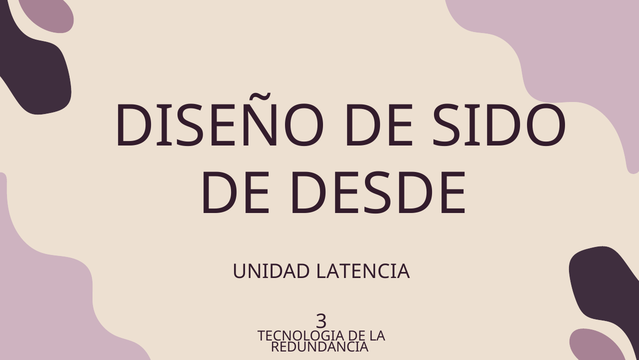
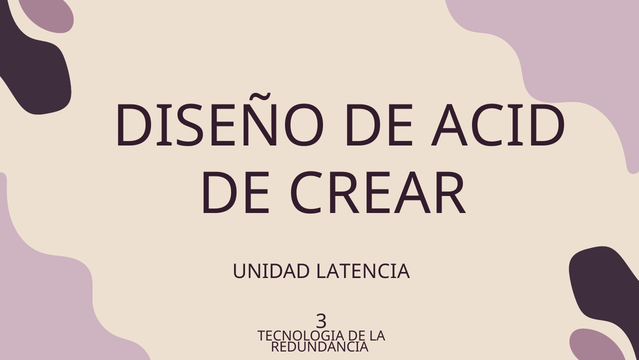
SIDO: SIDO -> ACID (500, 127)
DESDE: DESDE -> CREAR (378, 194)
